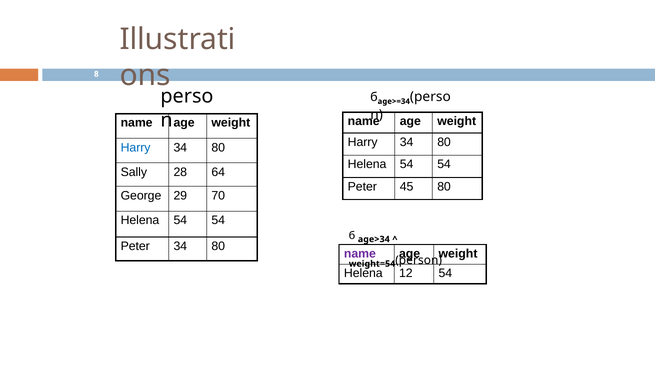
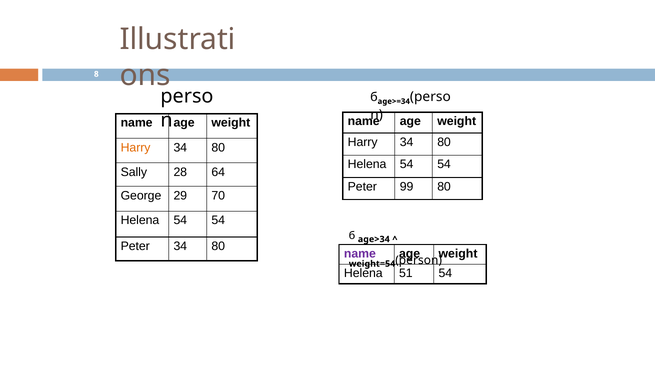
Harry colour: blue -> orange (136, 148)
45: 45 -> 99 (407, 187)
12: 12 -> 51 (406, 274)
